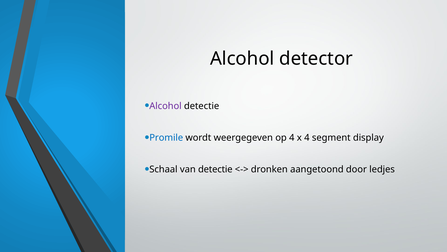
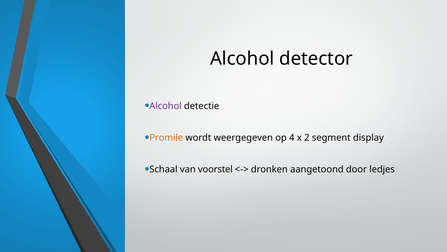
Promile colour: blue -> orange (166, 137)
x 4: 4 -> 2 (307, 137)
van detectie: detectie -> voorstel (215, 169)
